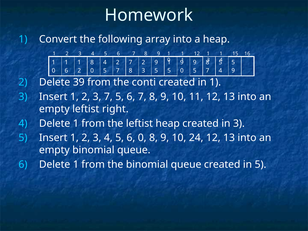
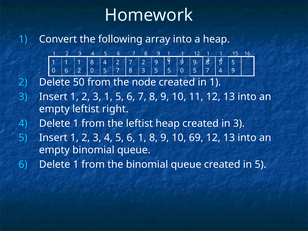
39: 39 -> 50 (79, 82)
conti: conti -> node (144, 82)
2 3 7: 7 -> 1 (108, 97)
5 6 0: 0 -> 1 (142, 138)
24: 24 -> 69 (196, 138)
